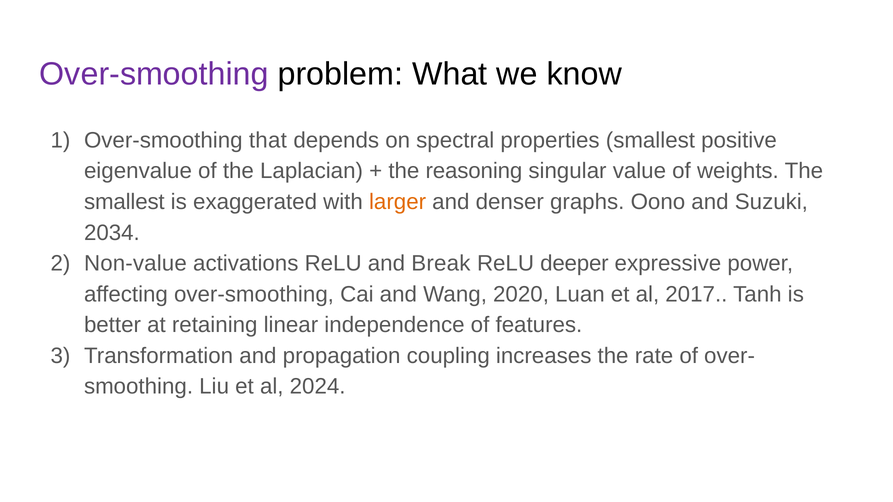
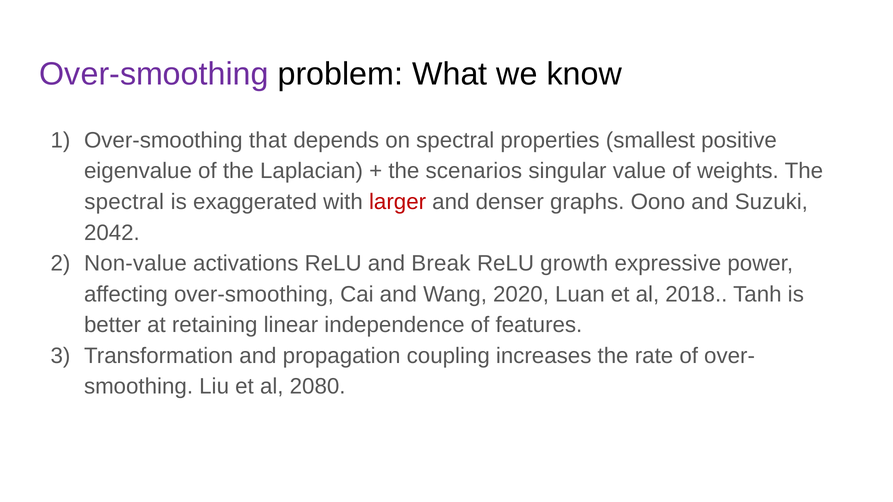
reasoning: reasoning -> scenarios (474, 171)
smallest: smallest -> spectral (124, 202)
larger colour: orange -> red (398, 202)
2034: 2034 -> 2042 (112, 233)
deeper: deeper -> growth (574, 264)
2017: 2017 -> 2018 (696, 294)
2024: 2024 -> 2080 (318, 387)
